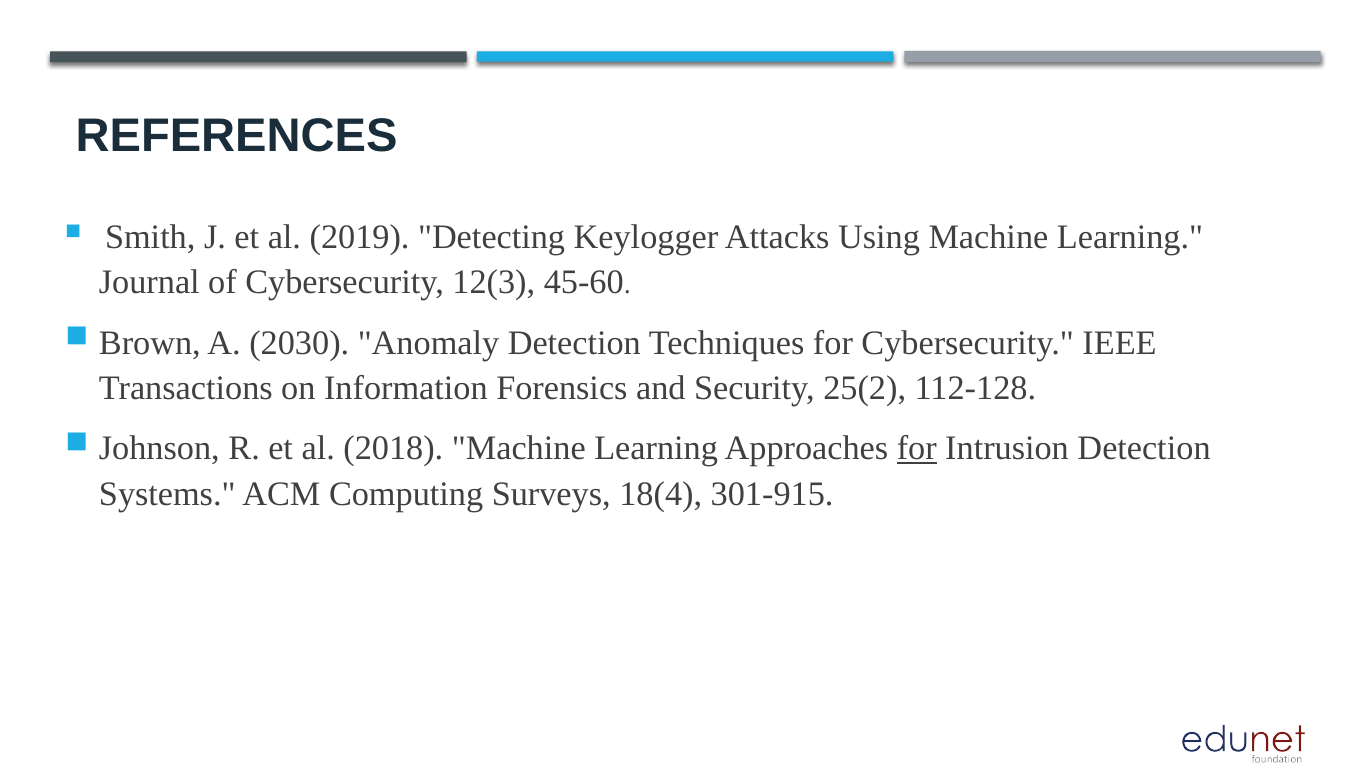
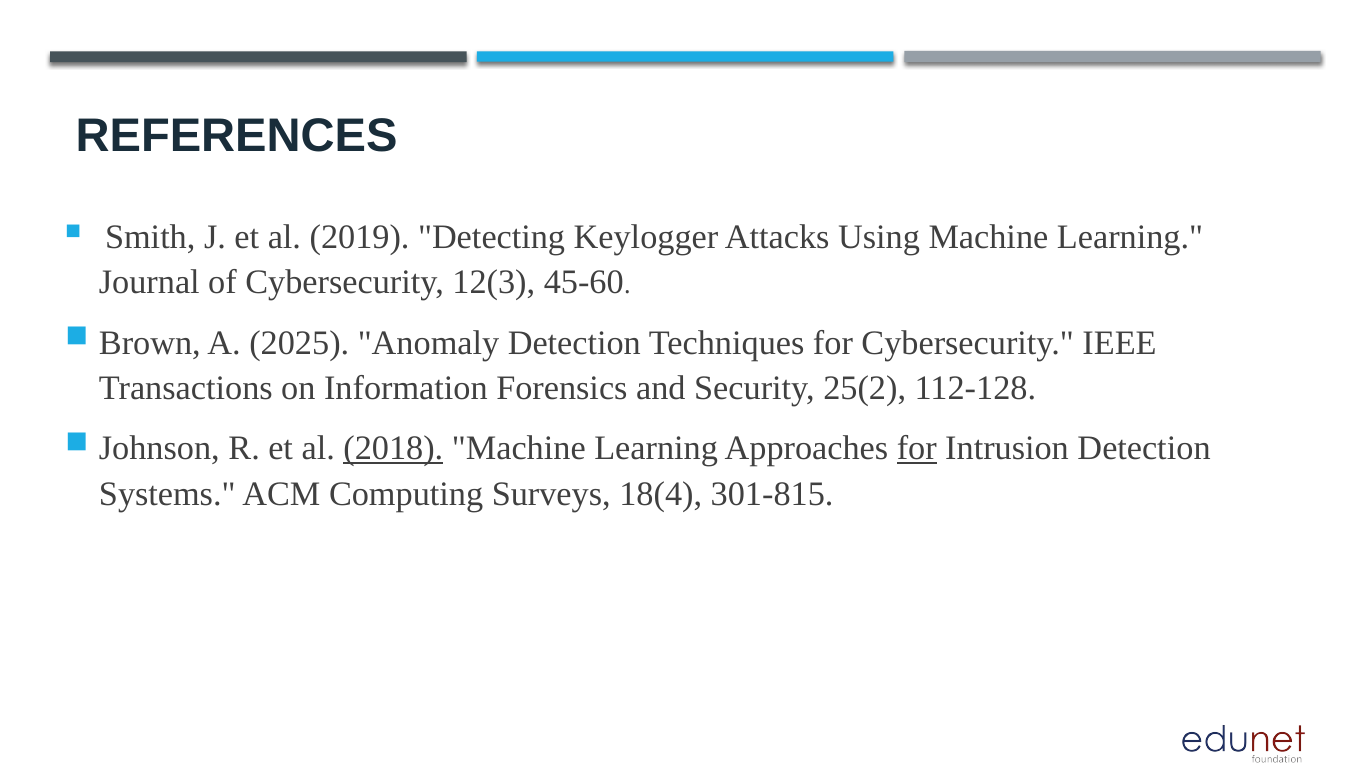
2030: 2030 -> 2025 (299, 343)
2018 underline: none -> present (393, 449)
301-915: 301-915 -> 301-815 (772, 494)
